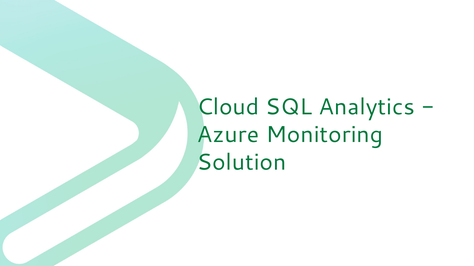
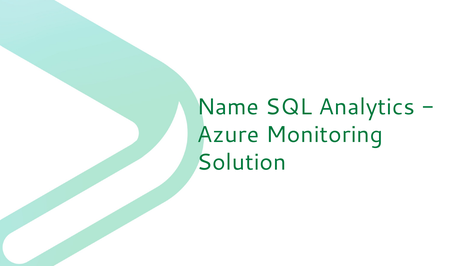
Cloud: Cloud -> Name (228, 107)
